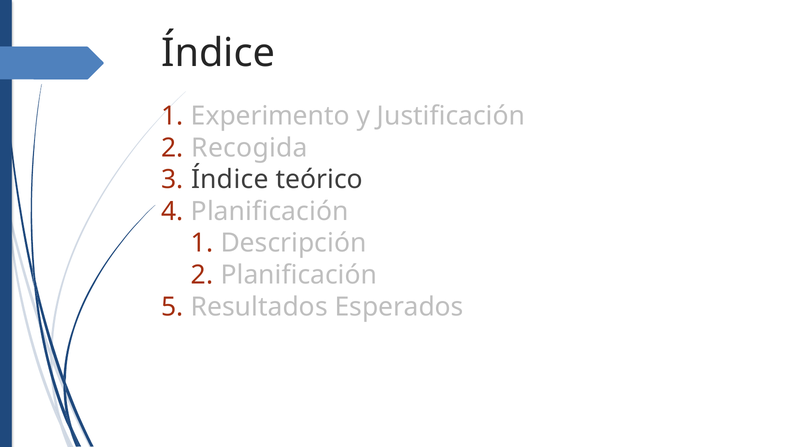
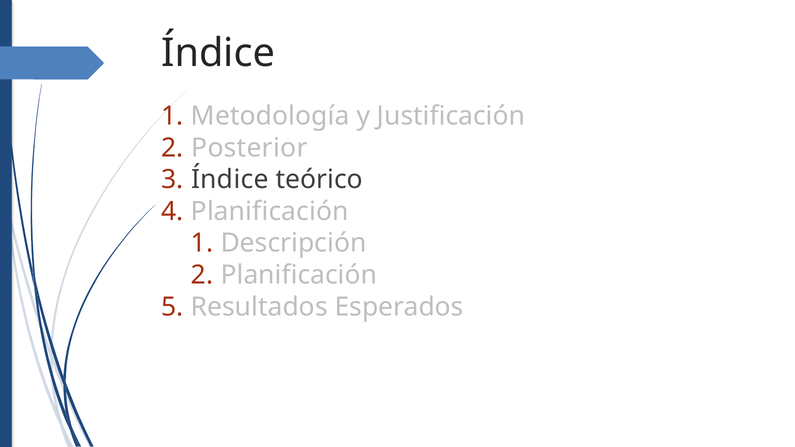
Experimento: Experimento -> Metodología (270, 116)
Recogida: Recogida -> Posterior (249, 148)
